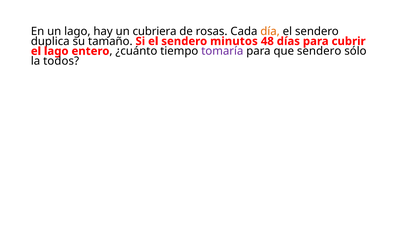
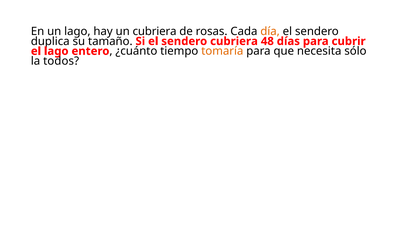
sendero minutos: minutos -> cubriera (234, 41)
tomaría colour: purple -> orange (222, 51)
que sendero: sendero -> necesita (319, 51)
